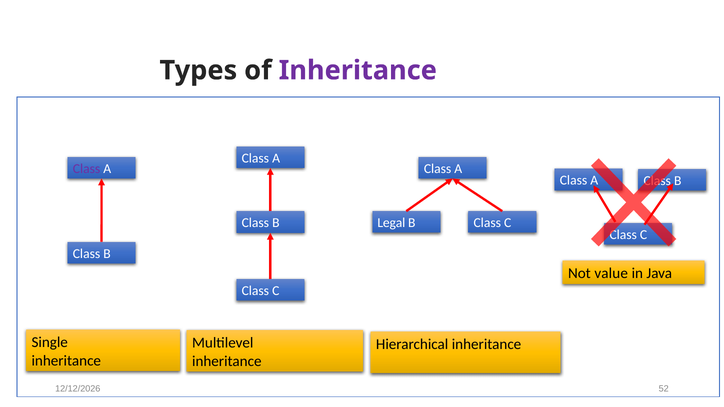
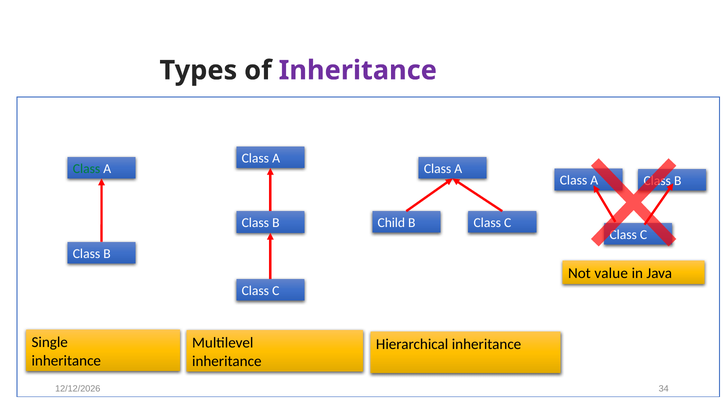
Class colour: purple -> green (87, 169)
Legal: Legal -> Child (391, 223)
52: 52 -> 34 (664, 389)
